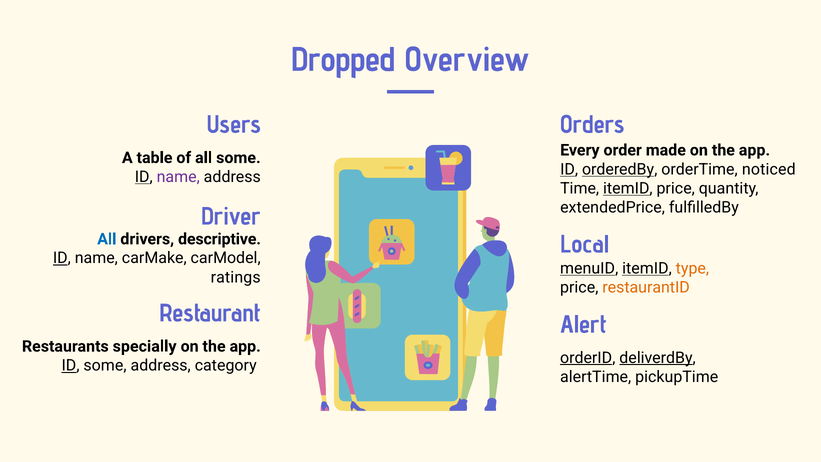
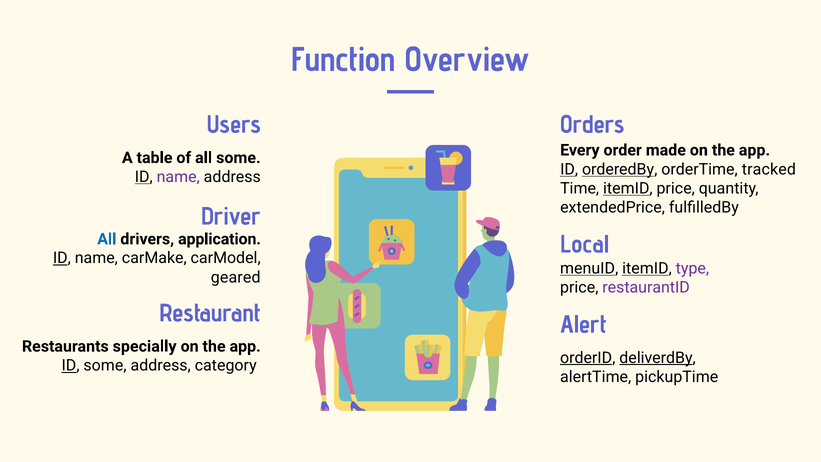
Dropped: Dropped -> Function (343, 60)
noticed: noticed -> tracked (769, 169)
descriptive: descriptive -> application (220, 239)
type colour: orange -> purple (692, 268)
ratings: ratings -> geared (236, 277)
restaurantID colour: orange -> purple (646, 287)
